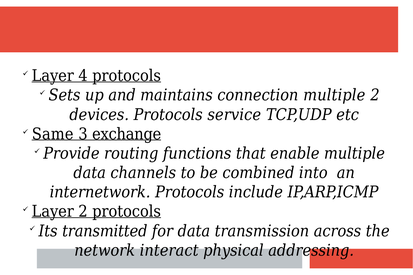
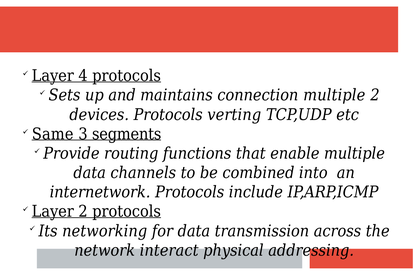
service: service -> verting (234, 115)
exchange: exchange -> segments (127, 134)
transmitted: transmitted -> networking (105, 231)
